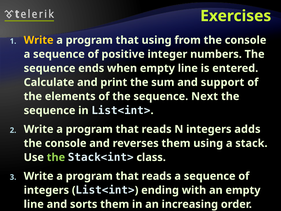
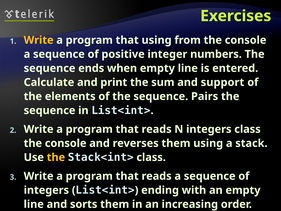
Next: Next -> Pairs (205, 96)
integers adds: adds -> class (247, 129)
the colour: light green -> yellow (56, 157)
